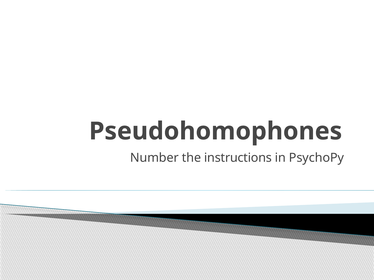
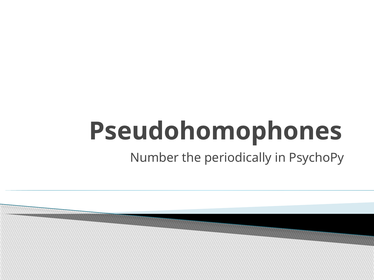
instructions: instructions -> periodically (238, 158)
